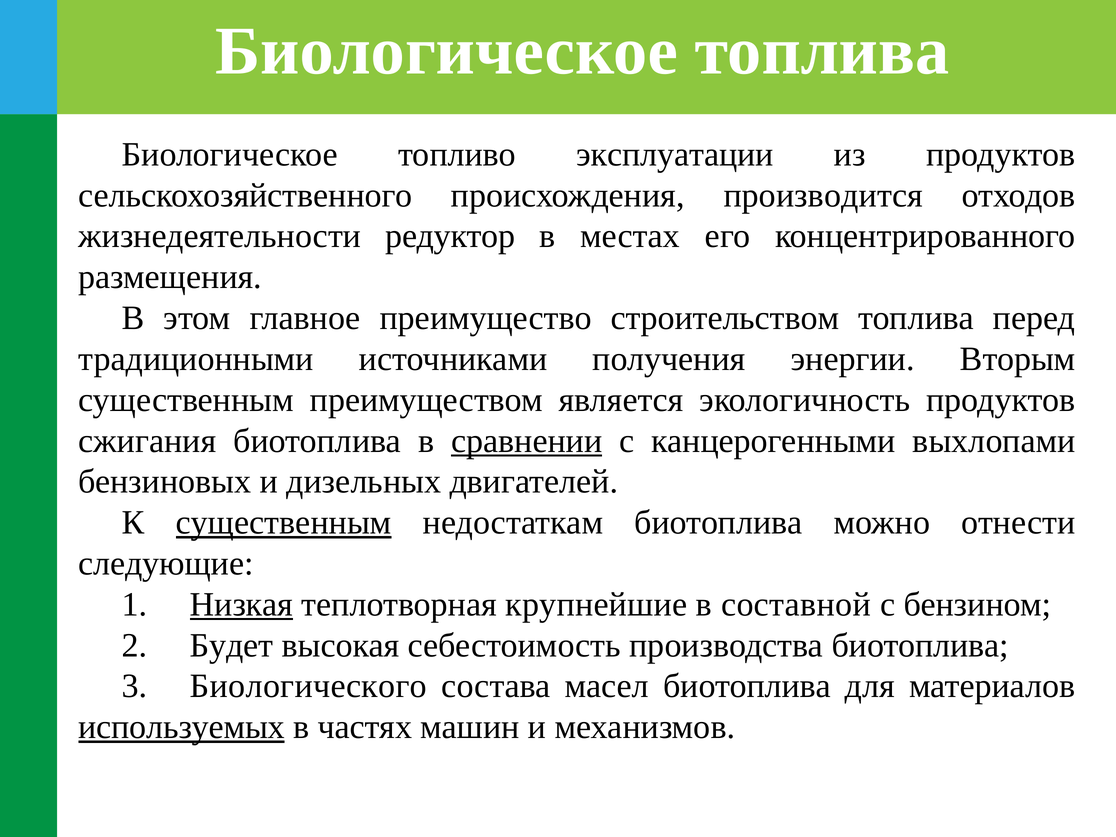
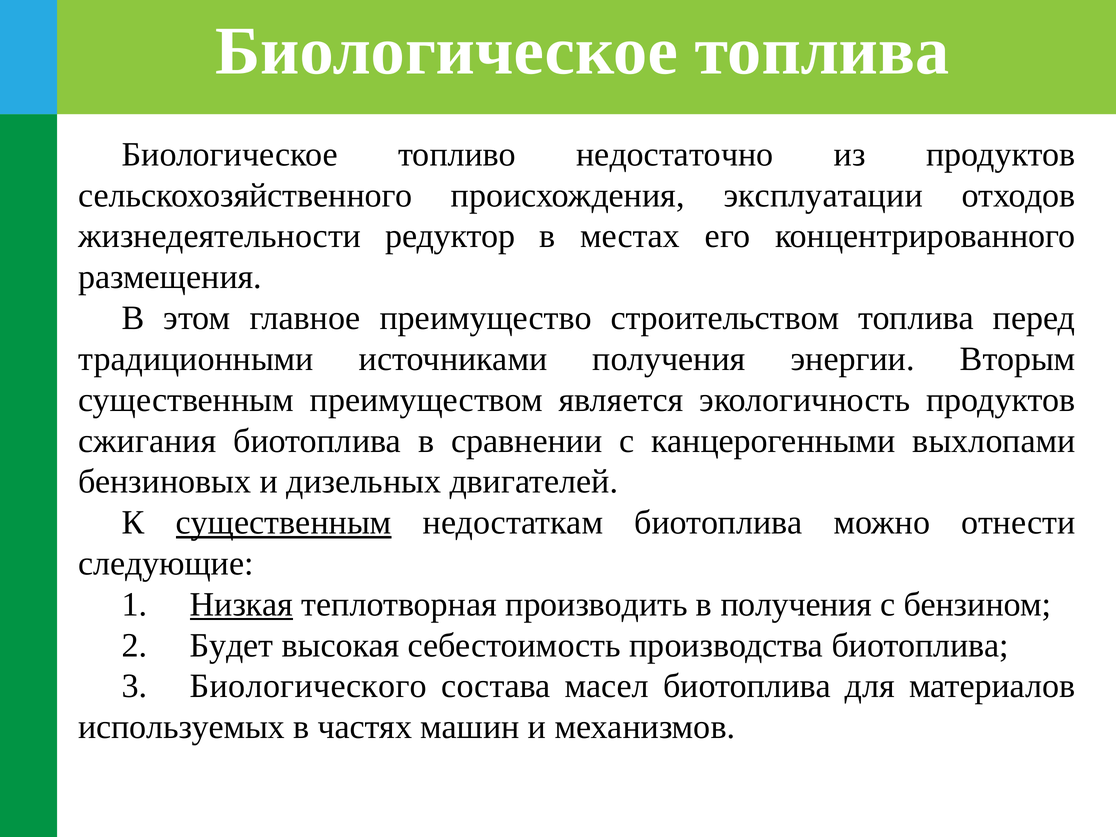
эксплуатации: эксплуатации -> недостаточно (675, 154)
производится: производится -> эксплуатации (823, 195)
сравнении underline: present -> none (527, 441)
крупнейшие: крупнейшие -> производить (596, 604)
в составной: составной -> получения (796, 604)
используемых underline: present -> none (182, 727)
